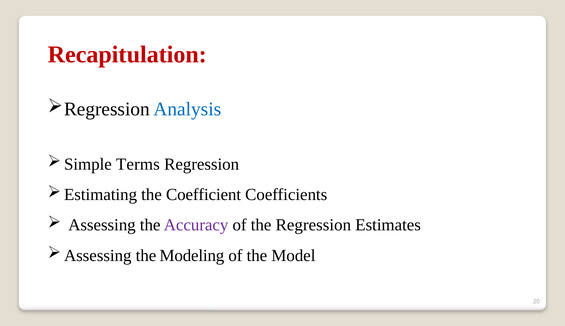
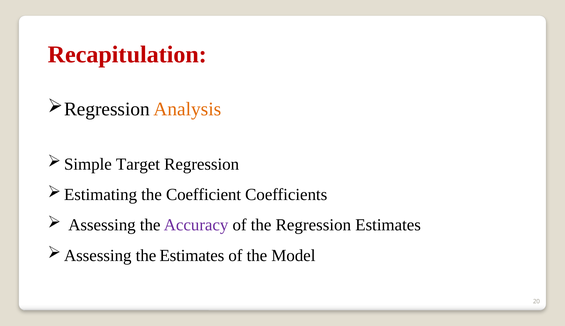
Analysis colour: blue -> orange (187, 109)
Terms: Terms -> Target (138, 164)
the Modeling: Modeling -> Estimates (192, 255)
